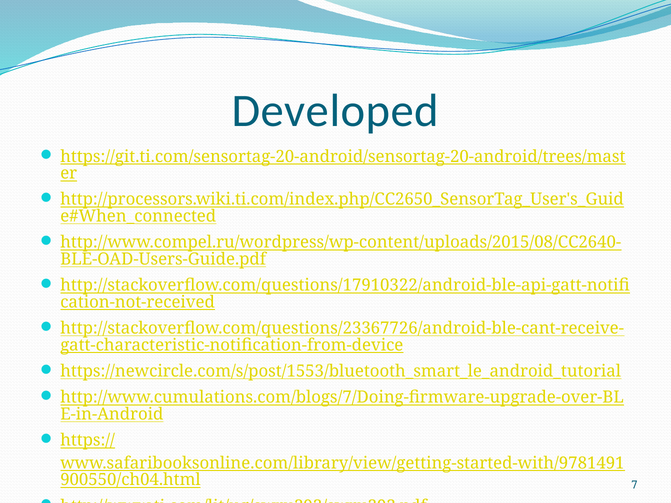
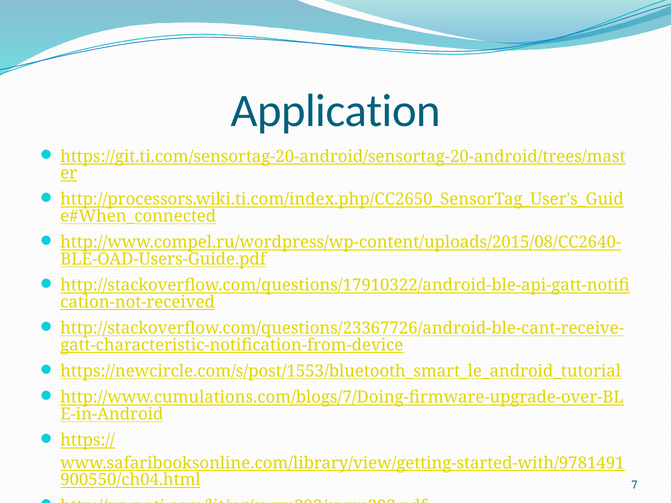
Developed: Developed -> Application (336, 111)
